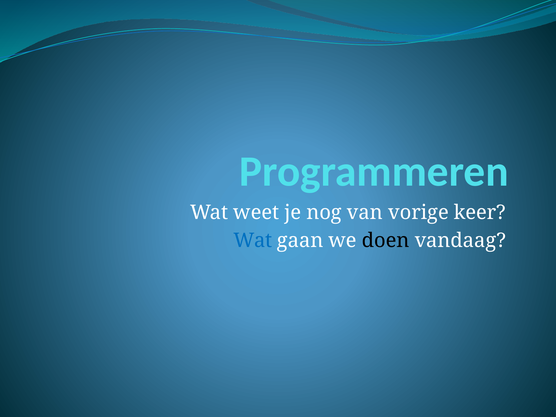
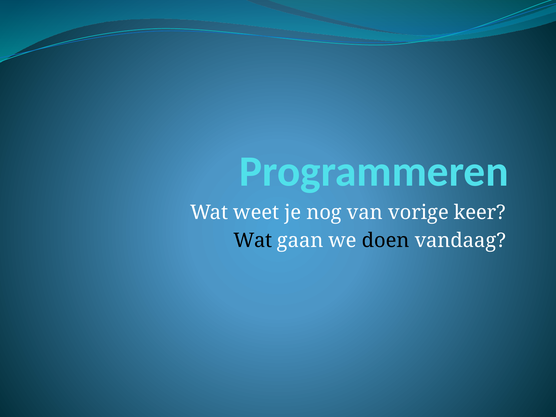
Wat colour: blue -> black (253, 241)
